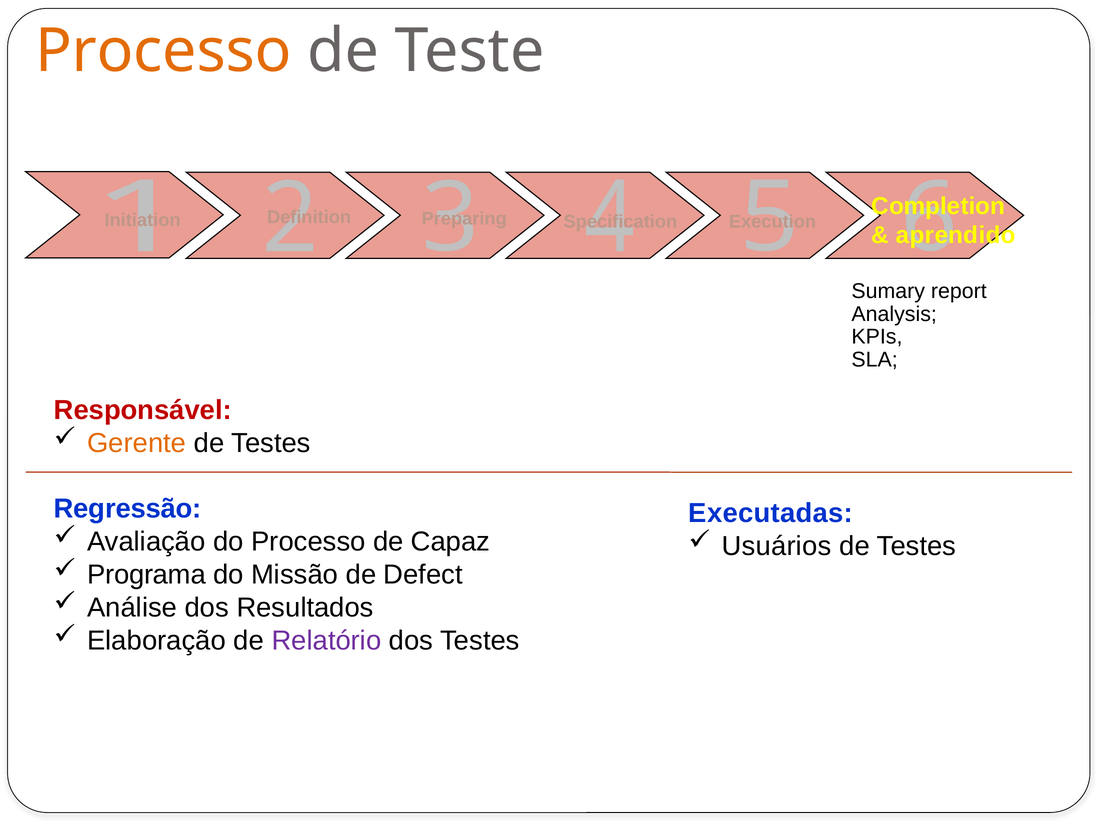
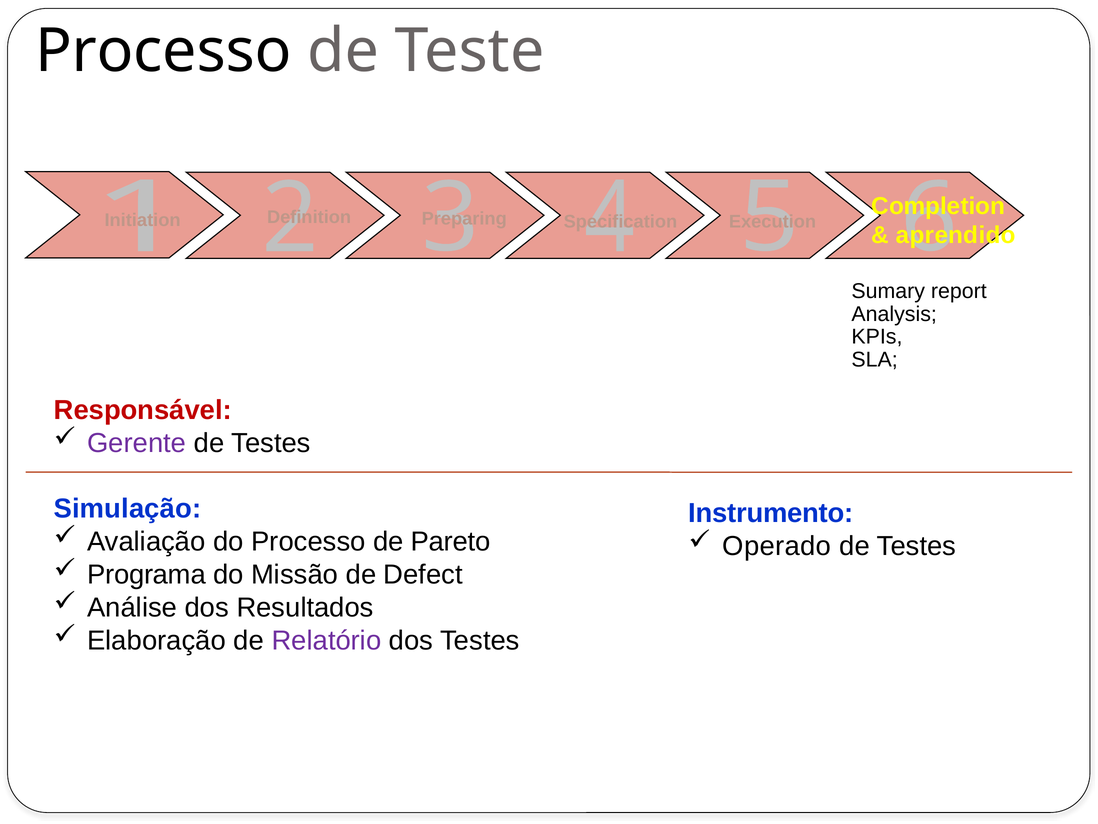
Processo colour: orange -> black (163, 51)
Gerente colour: orange -> purple (137, 443)
Regressão: Regressão -> Simulação (127, 509)
Executadas: Executadas -> Instrumento (771, 513)
Capaz: Capaz -> Pareto (451, 542)
Usuários: Usuários -> Operado (777, 546)
